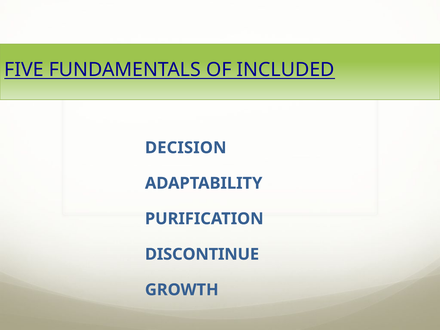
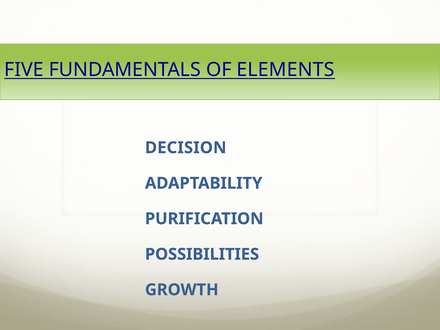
INCLUDED: INCLUDED -> ELEMENTS (286, 70)
DISCONTINUE: DISCONTINUE -> POSSIBILITIES (202, 254)
